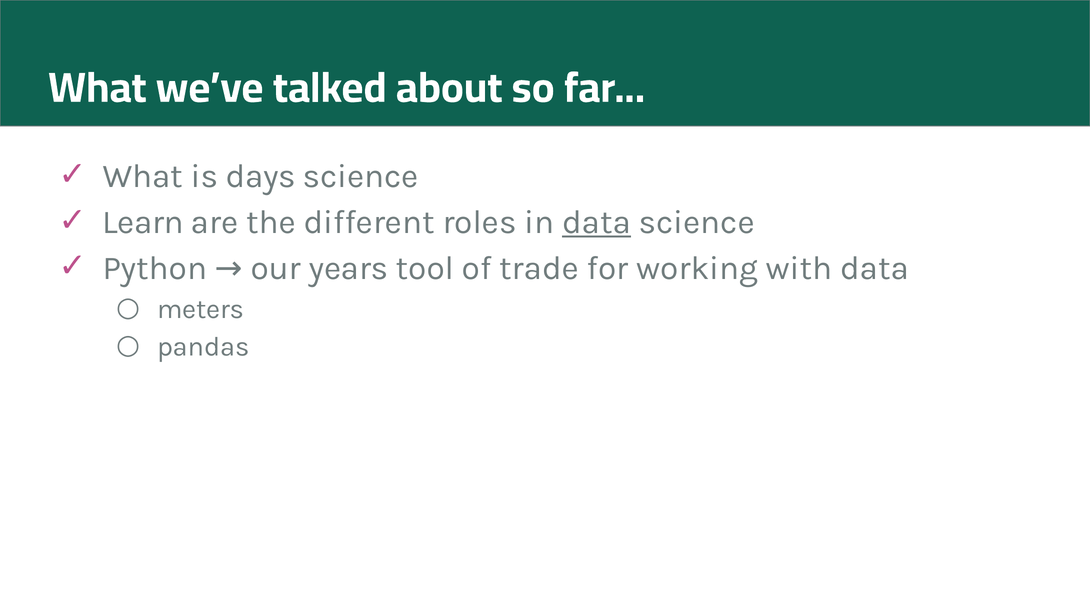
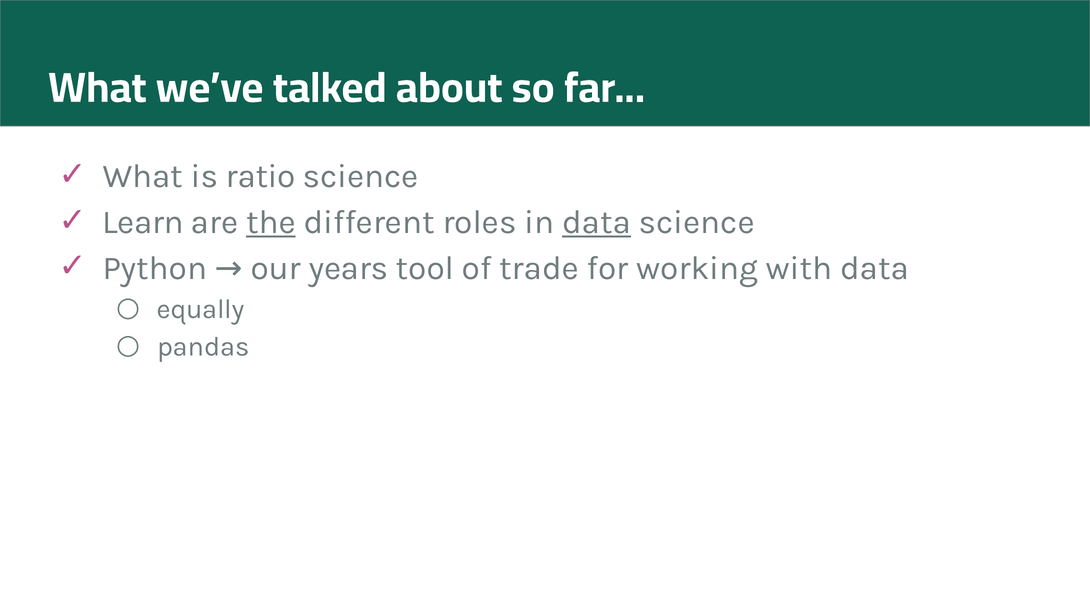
days: days -> ratio (261, 177)
the underline: none -> present (271, 222)
meters: meters -> equally (201, 309)
